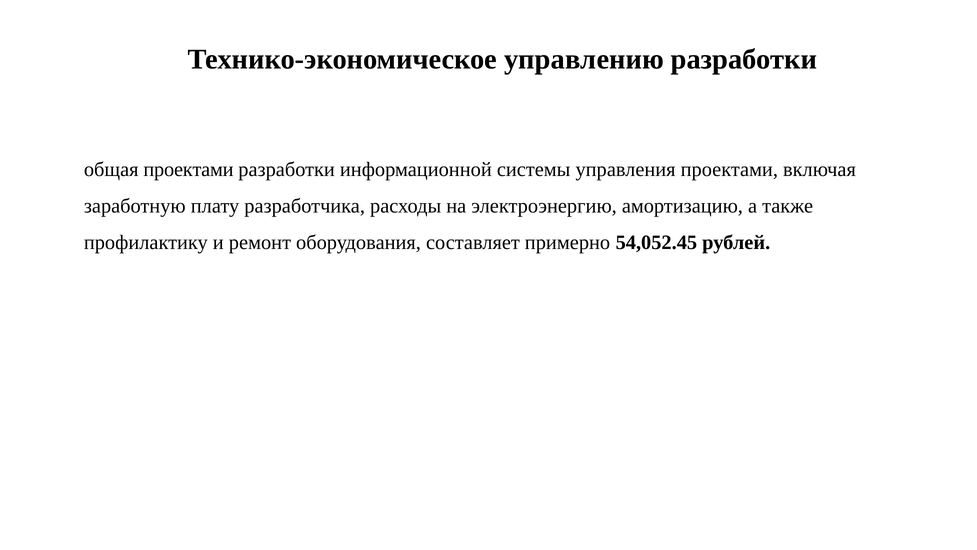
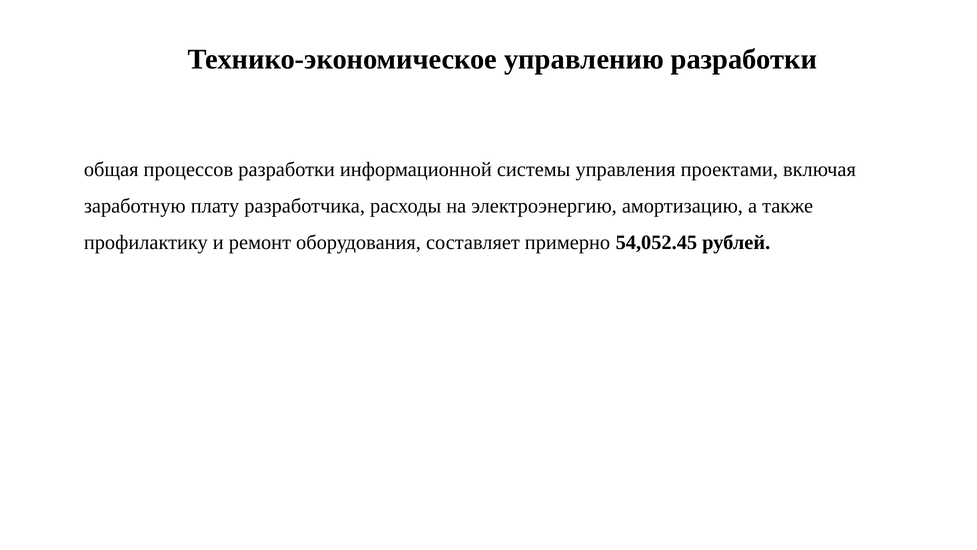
общая проектами: проектами -> процессов (188, 169)
